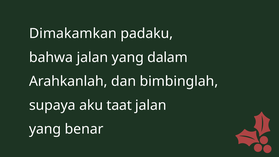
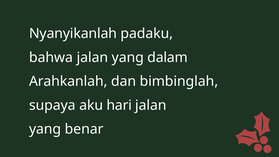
Dimakamkan: Dimakamkan -> Nyanyikanlah (73, 34)
taat: taat -> hari (119, 105)
